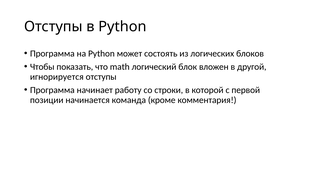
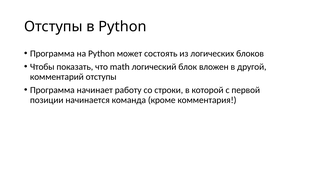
игнорируется: игнорируется -> комментарий (57, 77)
